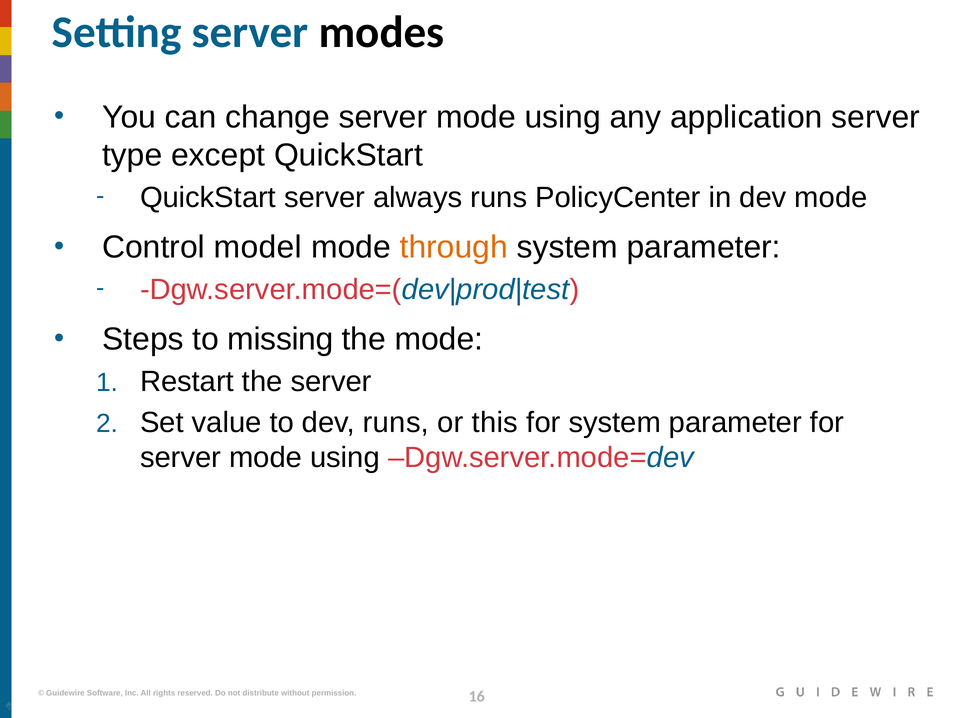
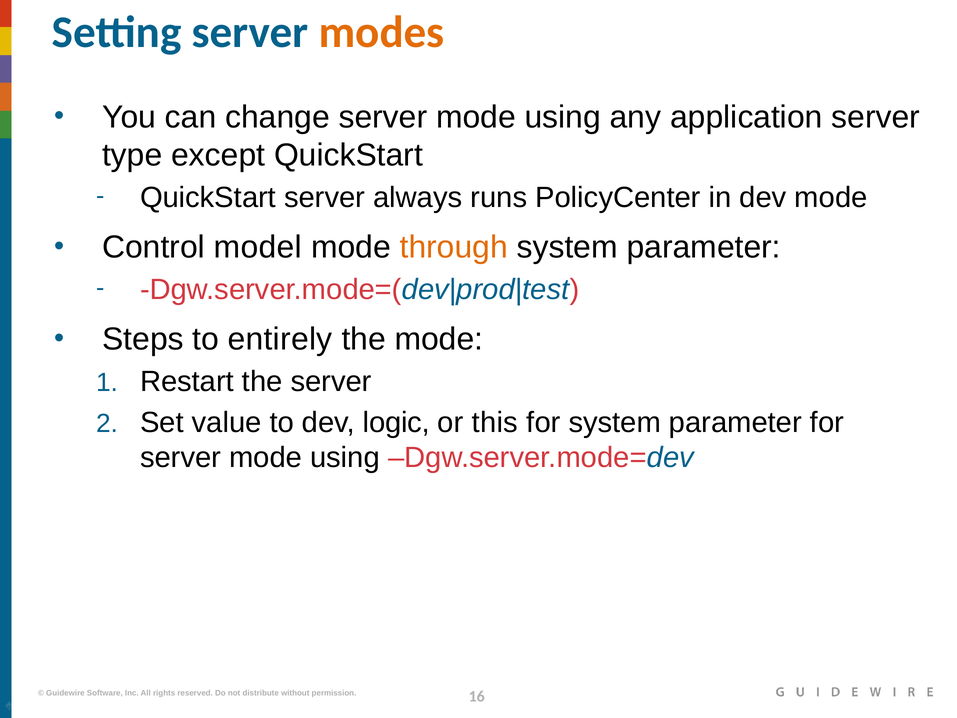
modes colour: black -> orange (382, 32)
missing: missing -> entirely (280, 339)
dev runs: runs -> logic (396, 423)
